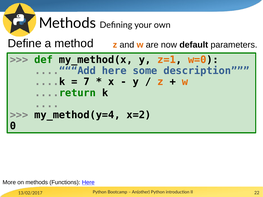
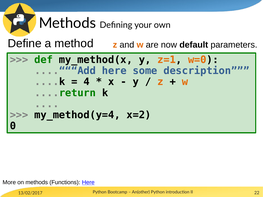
7: 7 -> 4 (87, 82)
